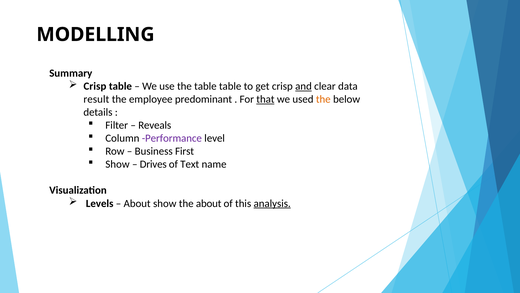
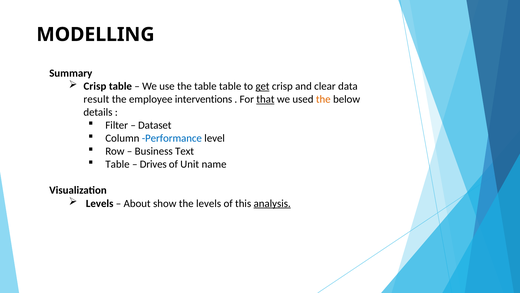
get underline: none -> present (263, 86)
and underline: present -> none (303, 86)
predominant: predominant -> interventions (204, 99)
Reveals: Reveals -> Dataset (155, 125)
Performance colour: purple -> blue (172, 138)
First: First -> Text (185, 151)
Show: Show -> Table (117, 164)
Text: Text -> Unit (190, 164)
the about: about -> levels (209, 203)
